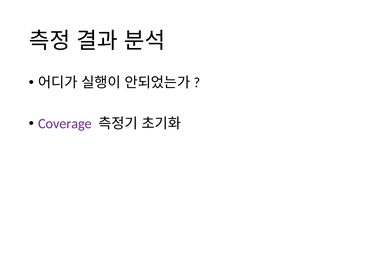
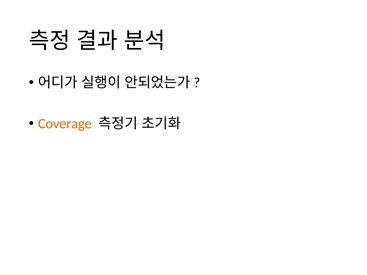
Coverage colour: purple -> orange (65, 124)
